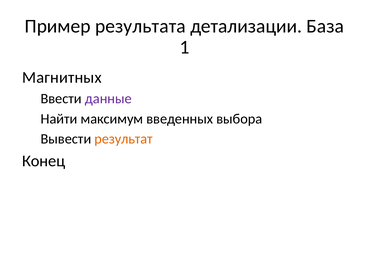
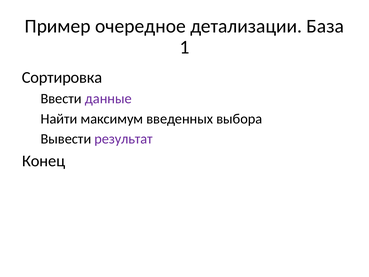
результата: результата -> очередное (140, 26)
Магнитных: Магнитных -> Сортировка (62, 77)
результат colour: orange -> purple (124, 139)
